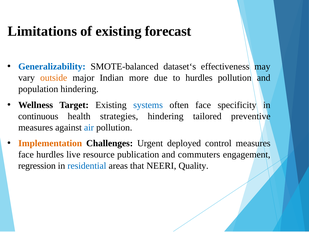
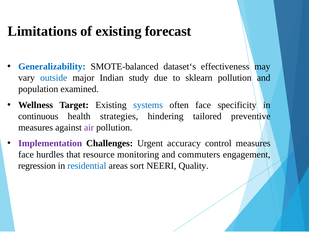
outside colour: orange -> blue (54, 78)
more: more -> study (139, 78)
to hurdles: hurdles -> sklearn (199, 78)
population hindering: hindering -> examined (80, 89)
air colour: blue -> purple (89, 128)
Implementation colour: orange -> purple (50, 143)
deployed: deployed -> accuracy (184, 143)
live: live -> that (73, 155)
publication: publication -> monitoring (138, 155)
that: that -> sort (137, 166)
